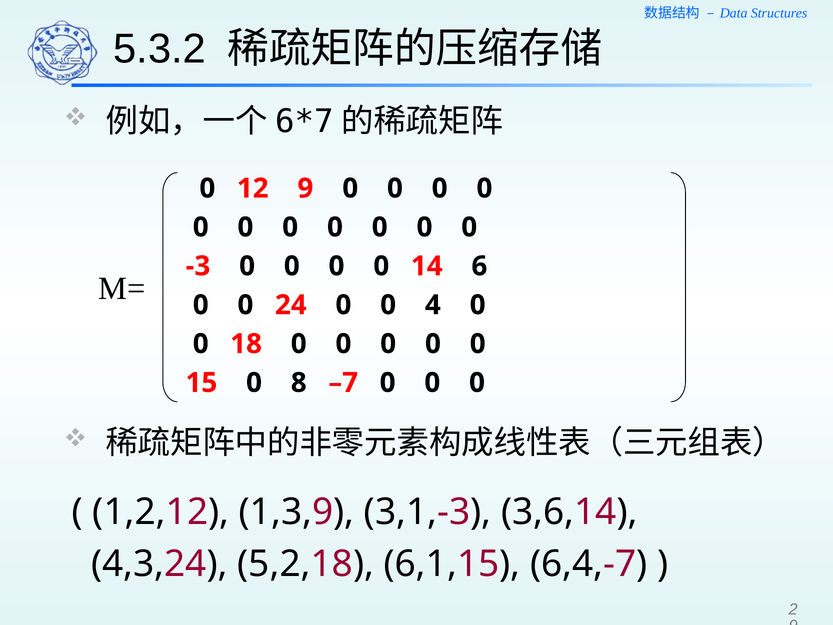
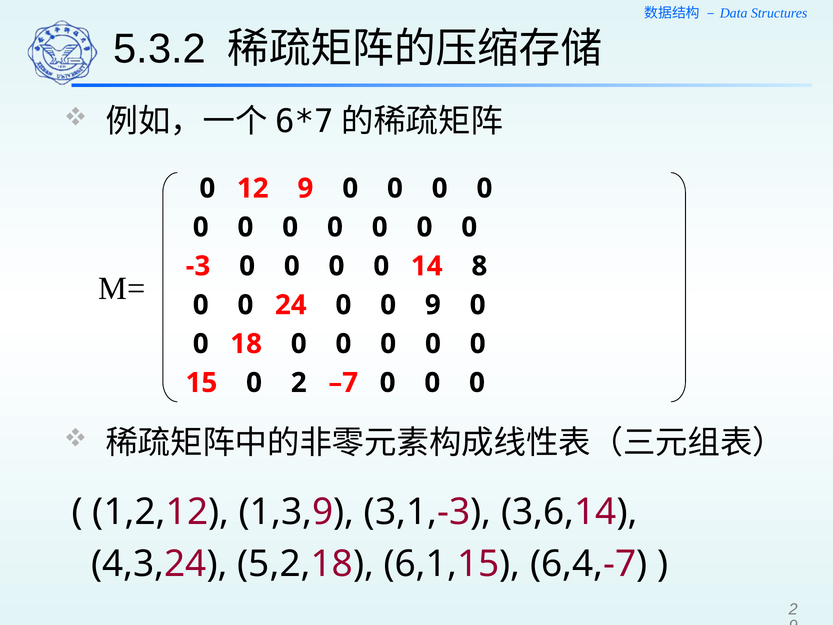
6: 6 -> 8 (479, 266)
0 4: 4 -> 9 (433, 305)
0 8: 8 -> 2 (299, 383)
